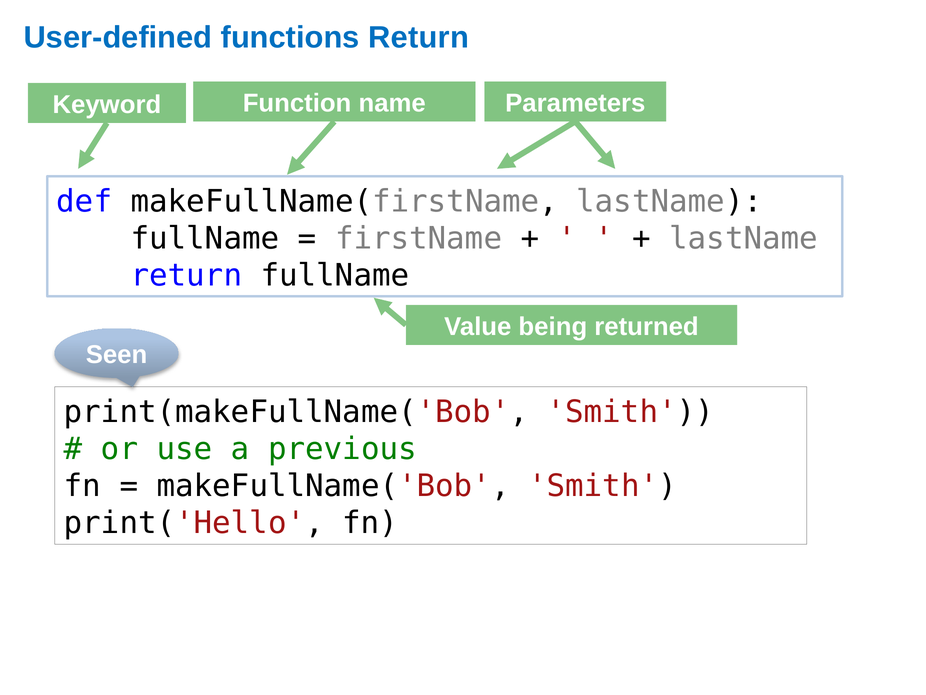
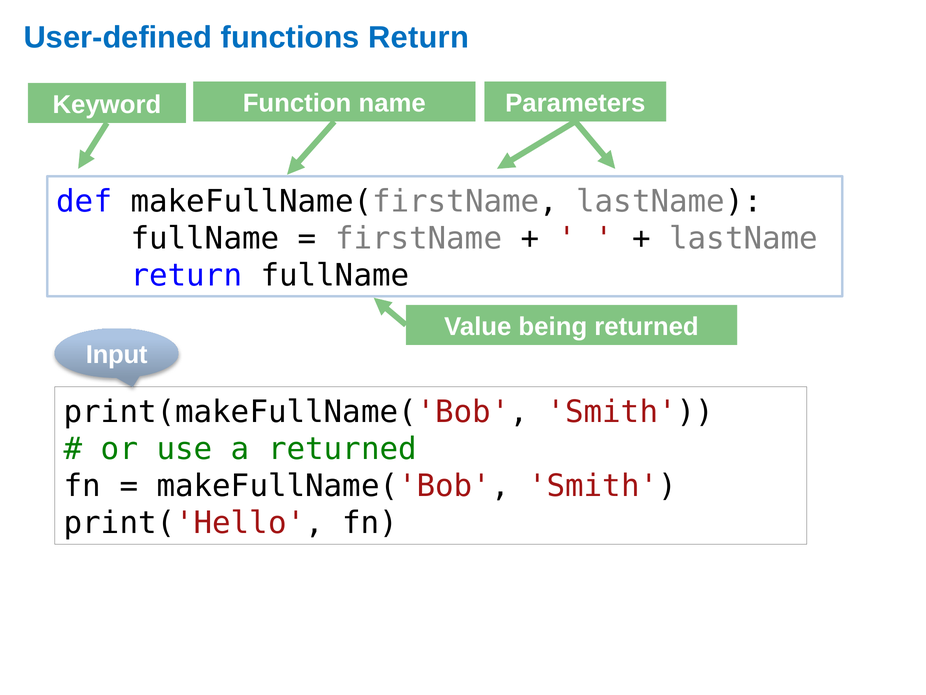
Seen: Seen -> Input (117, 355)
a previous: previous -> returned (342, 449)
